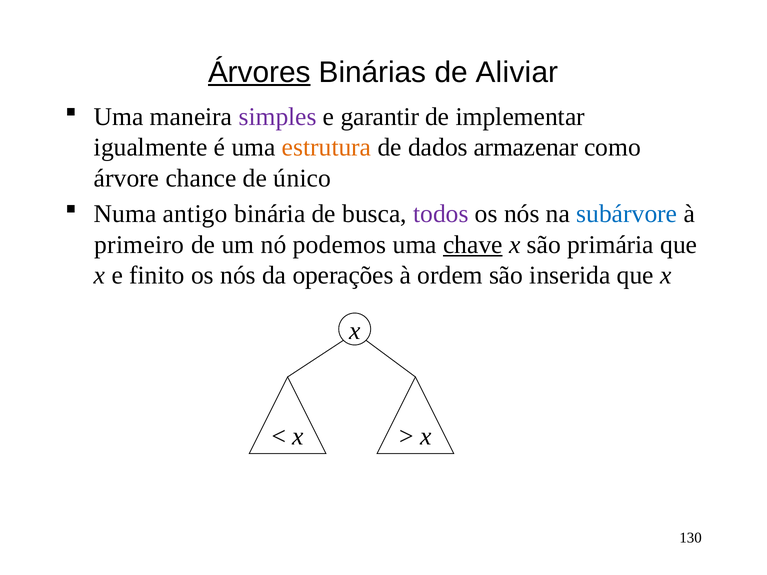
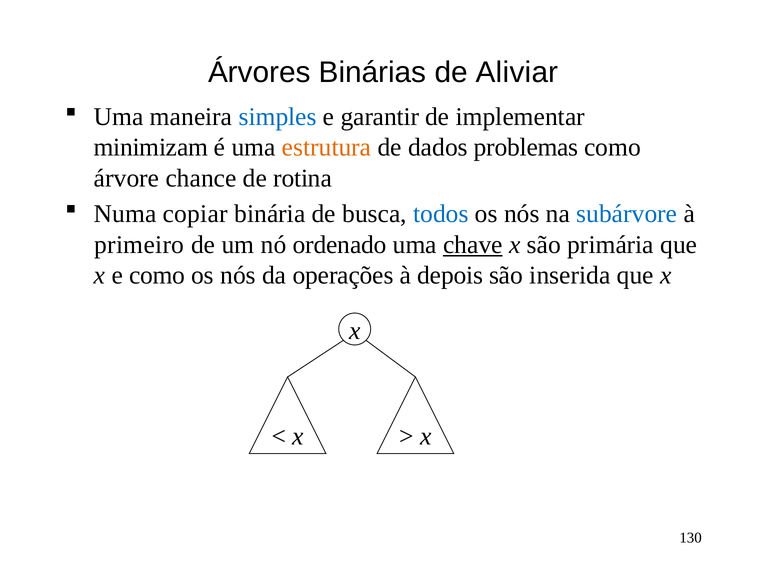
Árvores underline: present -> none (259, 72)
simples colour: purple -> blue (278, 117)
igualmente: igualmente -> minimizam (151, 148)
armazenar: armazenar -> problemas (526, 148)
único: único -> rotina (303, 178)
antigo: antigo -> copiar (195, 214)
todos colour: purple -> blue (441, 214)
podemos: podemos -> ordenado (340, 245)
e finito: finito -> como (157, 275)
ordem: ordem -> depois (450, 275)
